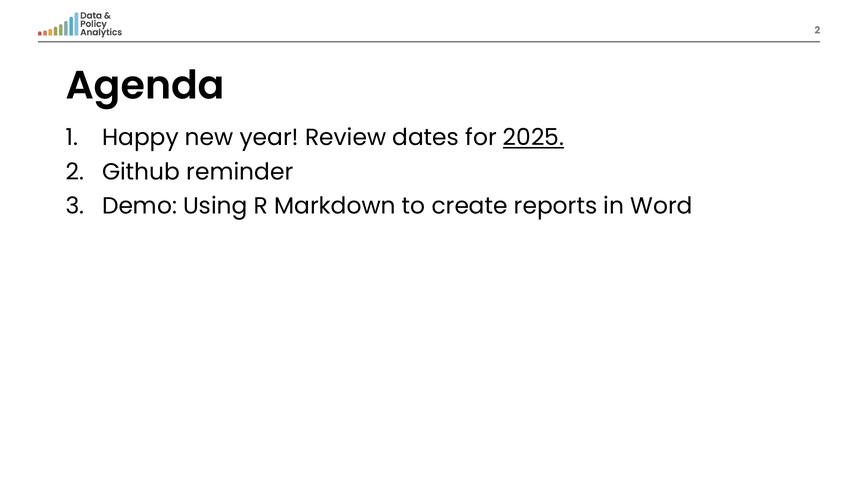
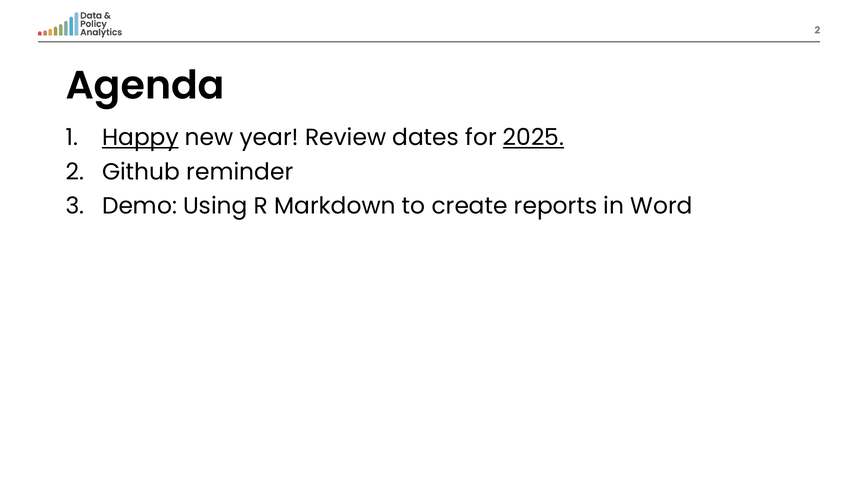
Happy underline: none -> present (140, 138)
